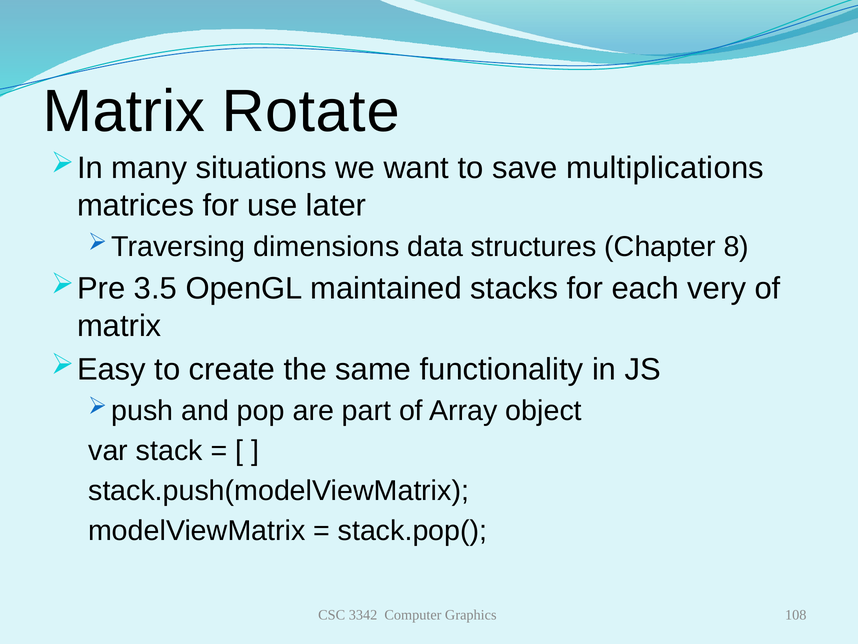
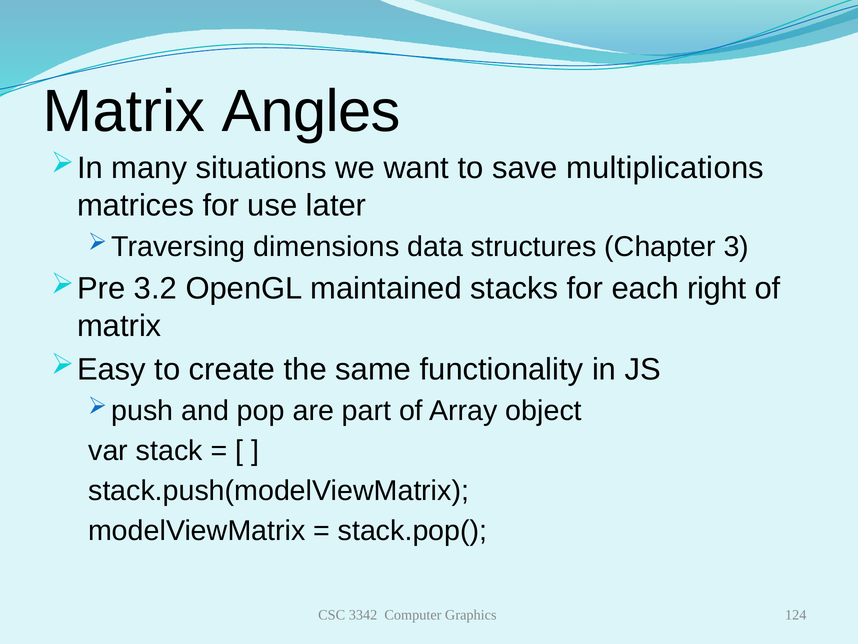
Rotate: Rotate -> Angles (311, 111)
8: 8 -> 3 (736, 246)
3.5: 3.5 -> 3.2 (155, 288)
very: very -> right (717, 288)
108: 108 -> 124 (796, 615)
